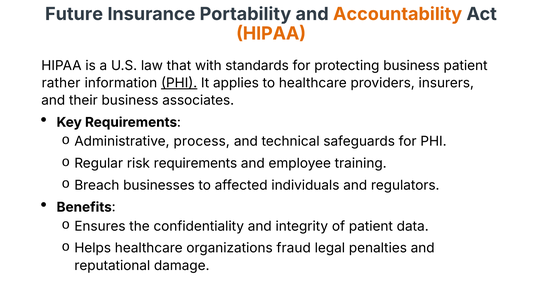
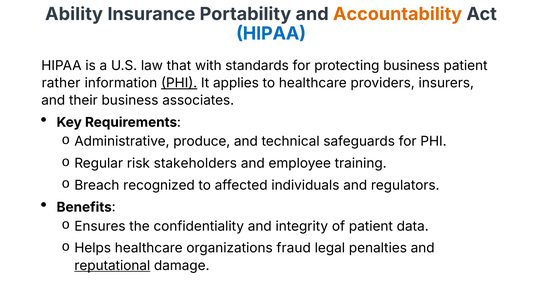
Future: Future -> Ability (74, 14)
HIPAA colour: orange -> blue (271, 34)
process: process -> produce (202, 141)
risk requirements: requirements -> stakeholders (195, 163)
businesses: businesses -> recognized (159, 185)
reputational underline: none -> present (112, 265)
